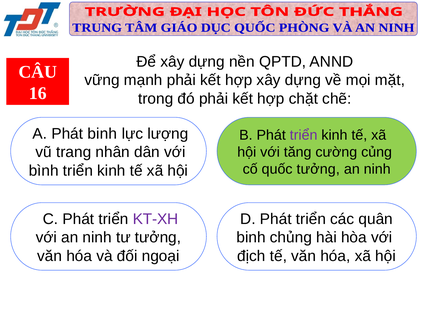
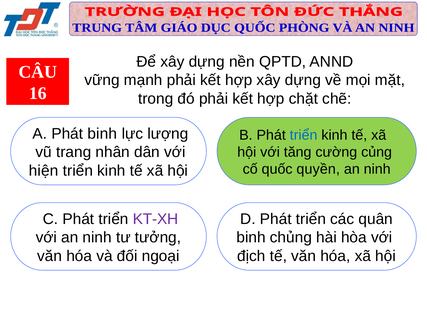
triển colour: purple -> blue (304, 135)
quốc tưởng: tưởng -> quyền (318, 169)
bình: bình -> hiện (44, 171)
